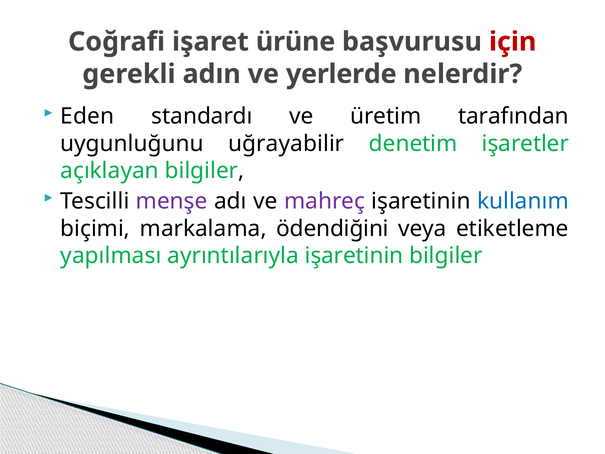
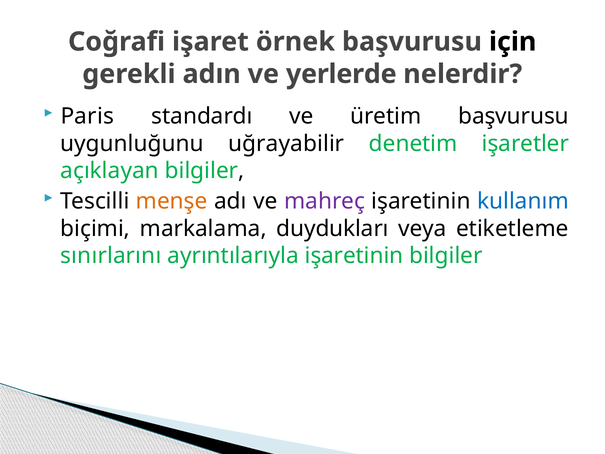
ürüne: ürüne -> örnek (295, 42)
için colour: red -> black (513, 42)
Eden: Eden -> Paris (87, 116)
üretim tarafından: tarafından -> başvurusu (514, 116)
menşe colour: purple -> orange (172, 201)
ödendiğini: ödendiğini -> duydukları (333, 229)
yapılması: yapılması -> sınırlarını (111, 256)
